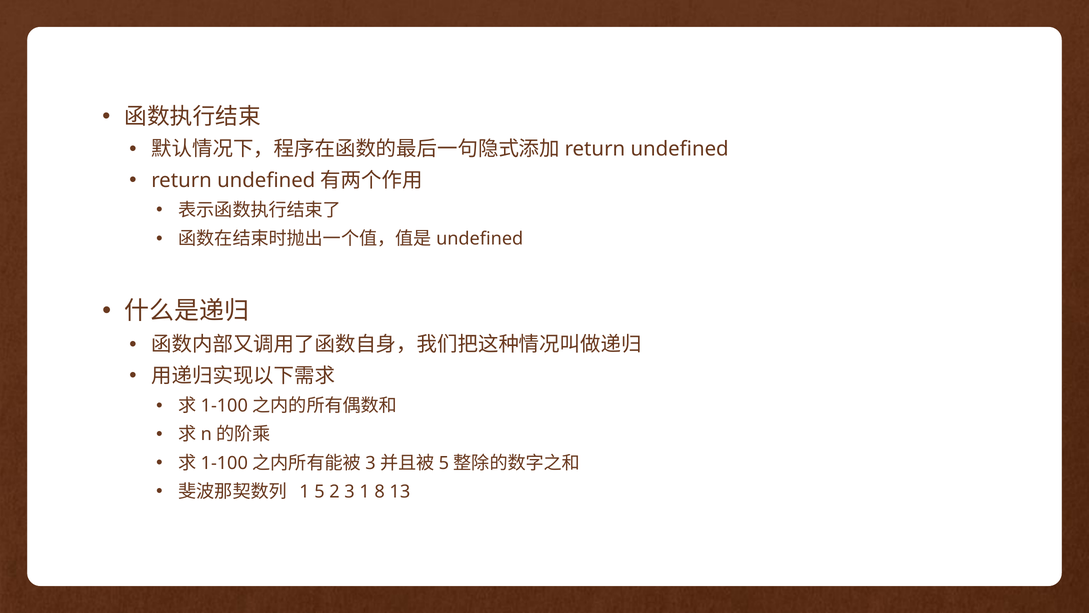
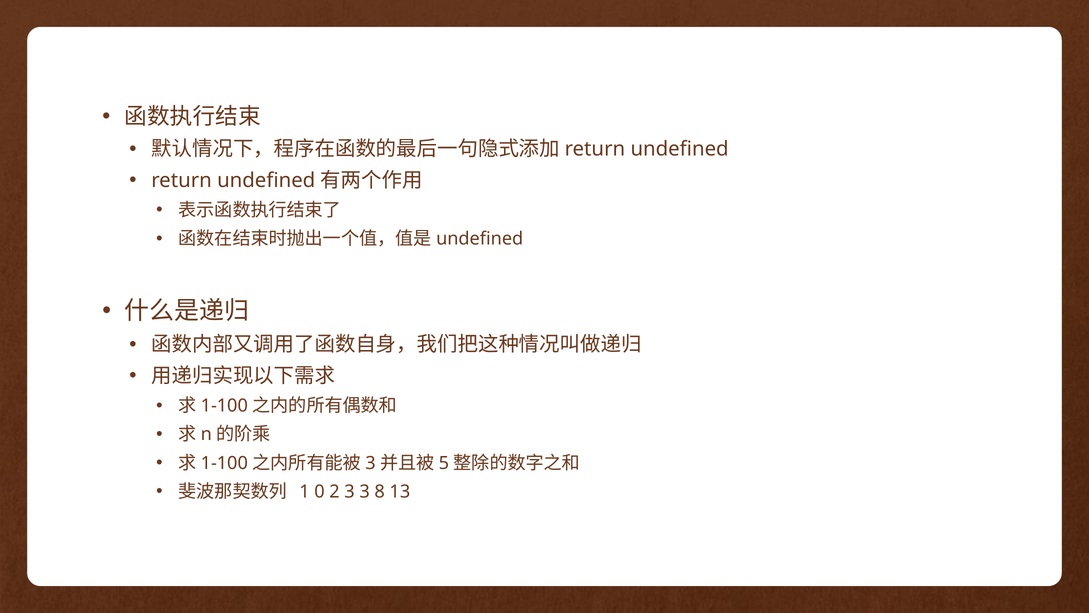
5: 5 -> 0 (319, 491)
3 1: 1 -> 3 (365, 491)
